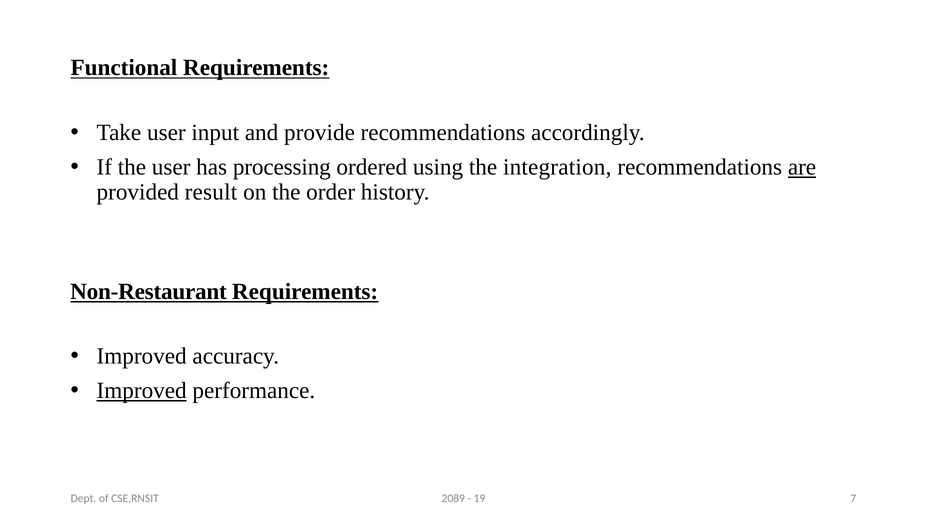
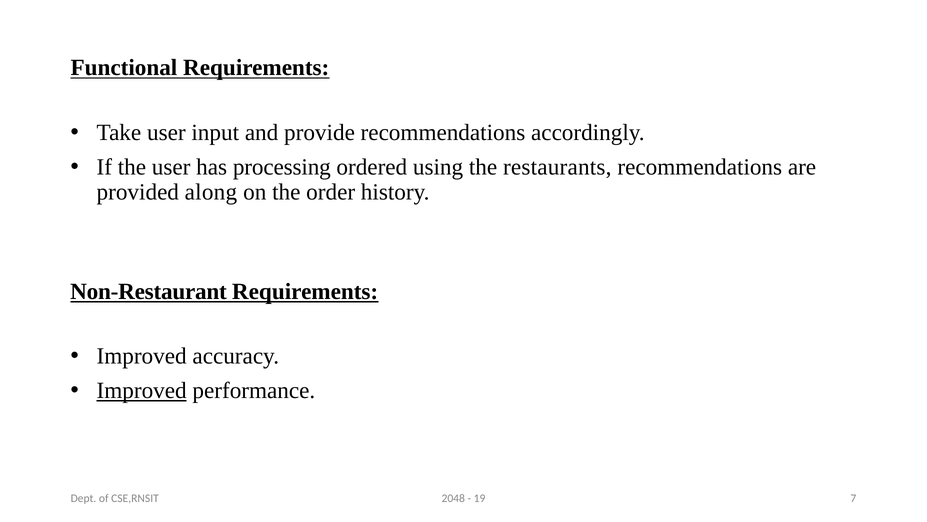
integration: integration -> restaurants (557, 167)
are underline: present -> none (802, 167)
result: result -> along (211, 192)
2089: 2089 -> 2048 (453, 498)
